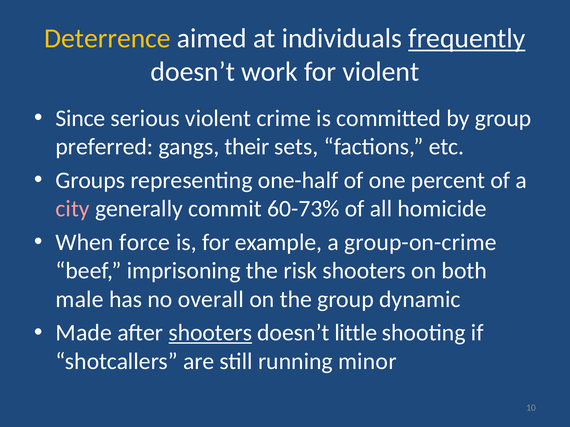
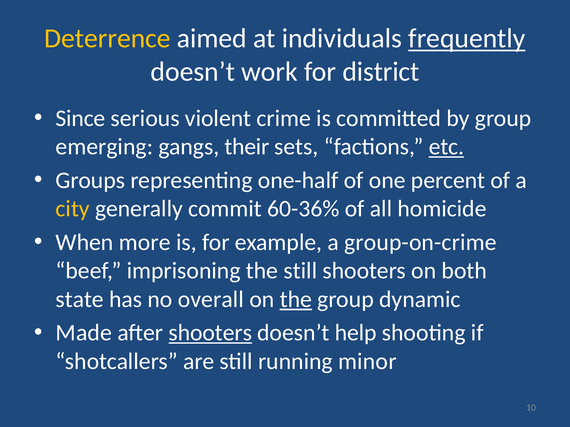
for violent: violent -> district (381, 72)
preferred: preferred -> emerging (104, 147)
etc underline: none -> present (447, 147)
city colour: pink -> yellow (73, 209)
60-73%: 60-73% -> 60-36% (303, 209)
force: force -> more (145, 243)
the risk: risk -> still (300, 271)
male: male -> state (80, 300)
the underline: none -> present (296, 300)
little: little -> help (356, 333)
